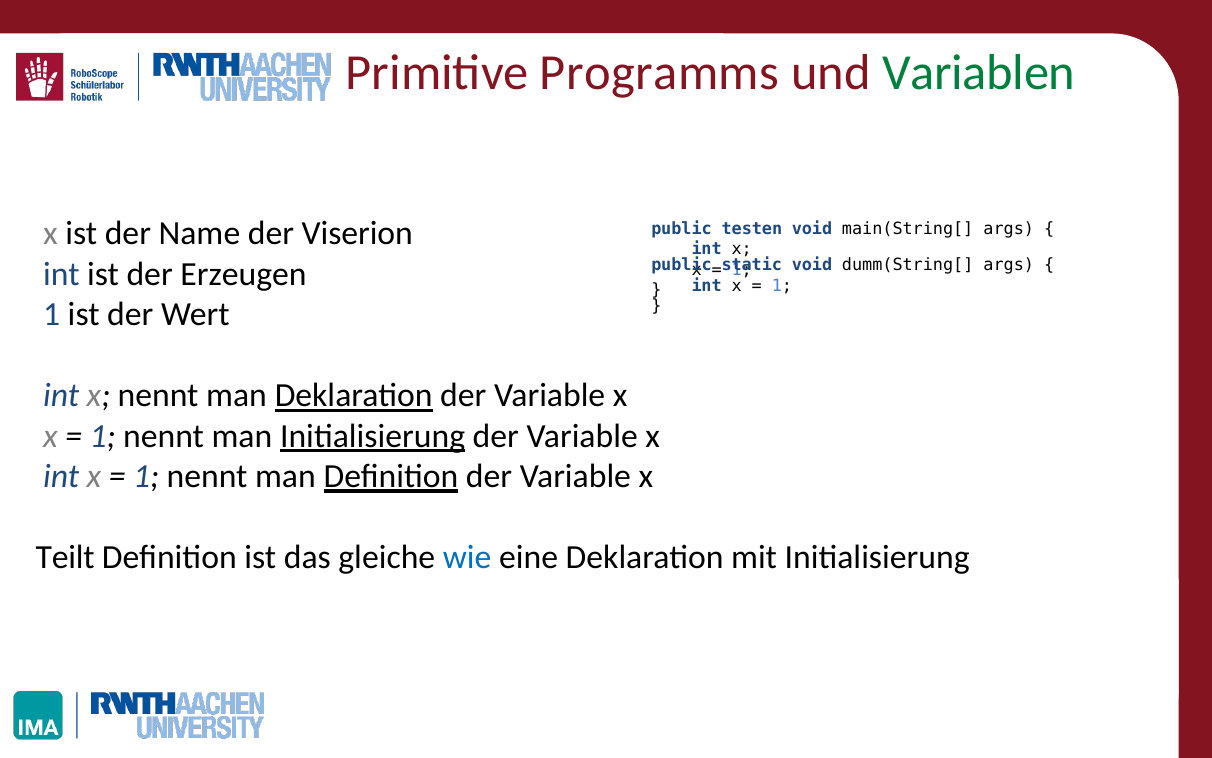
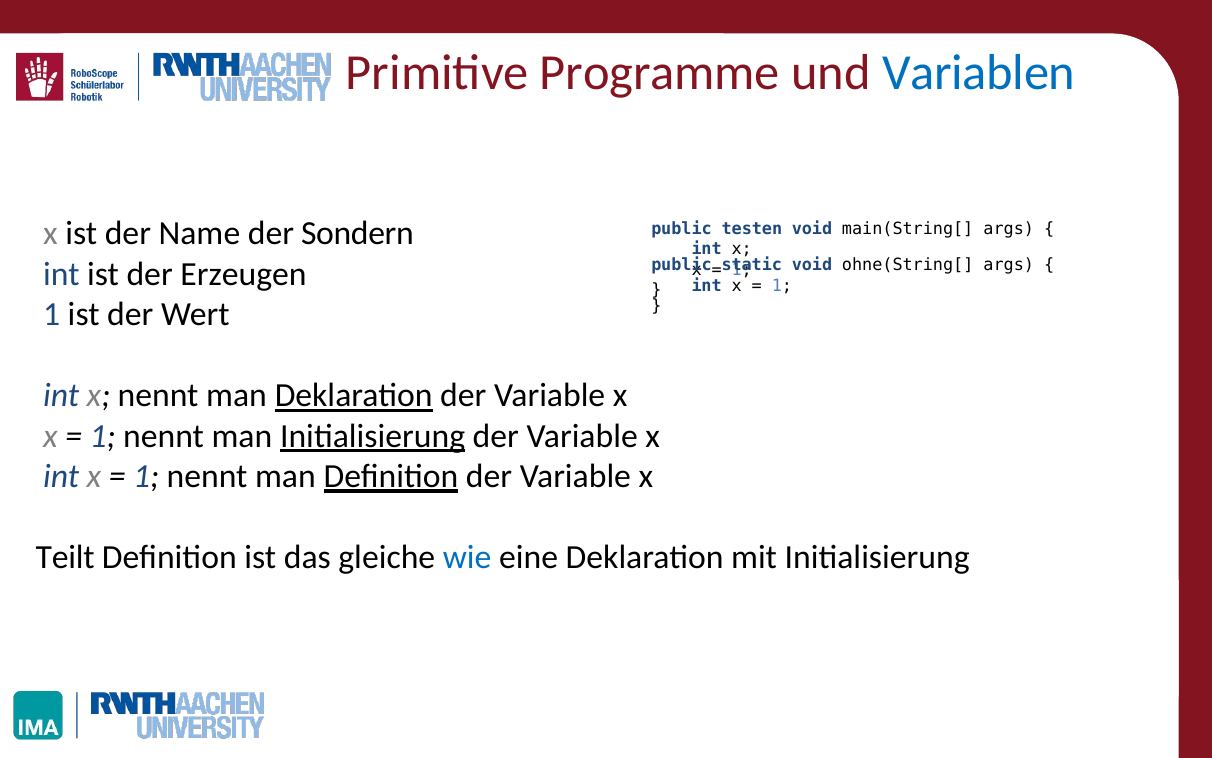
Programms: Programms -> Programme (660, 73)
Variablen colour: green -> blue (979, 73)
Viserion: Viserion -> Sondern (357, 234)
dumm(String[: dumm(String[ -> ohne(String[ (908, 265)
